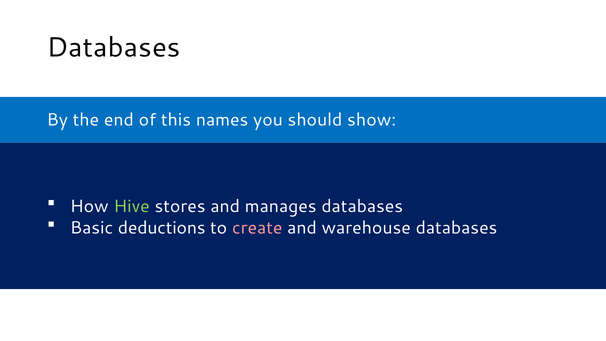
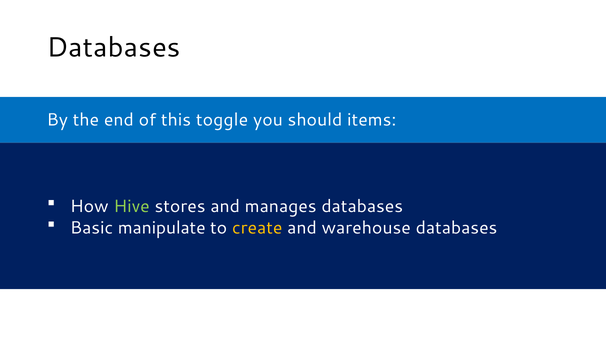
names: names -> toggle (222, 120)
show: show -> items (372, 120)
deductions: deductions -> manipulate (162, 228)
create colour: pink -> yellow (257, 228)
